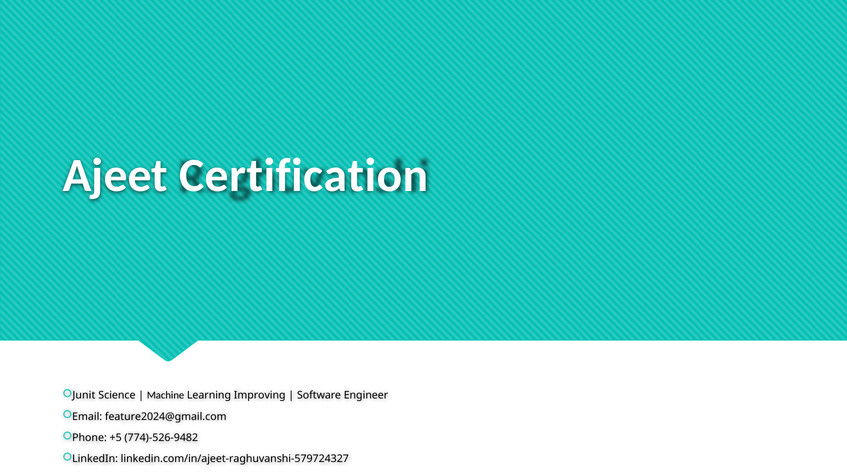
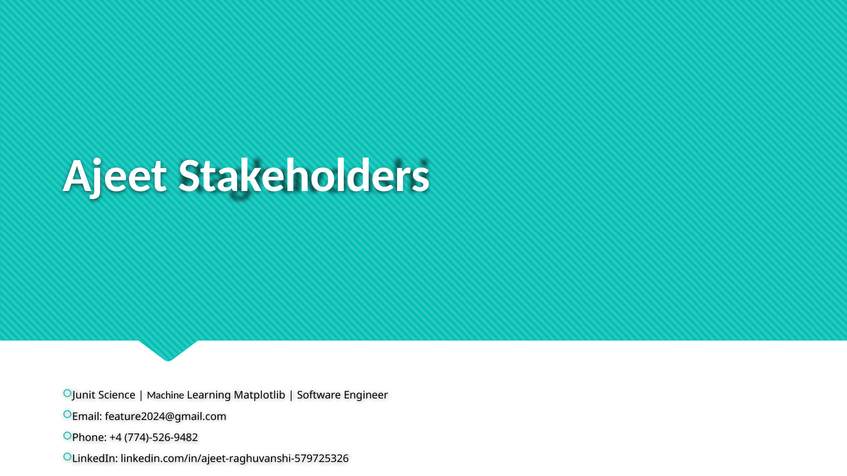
Certification: Certification -> Stakeholders (304, 176)
Improving: Improving -> Matplotlib (260, 396)
+5: +5 -> +4 (116, 438)
linkedin.com/in/ajeet-raghuvanshi-579724327: linkedin.com/in/ajeet-raghuvanshi-579724327 -> linkedin.com/in/ajeet-raghuvanshi-579725326 (235, 459)
